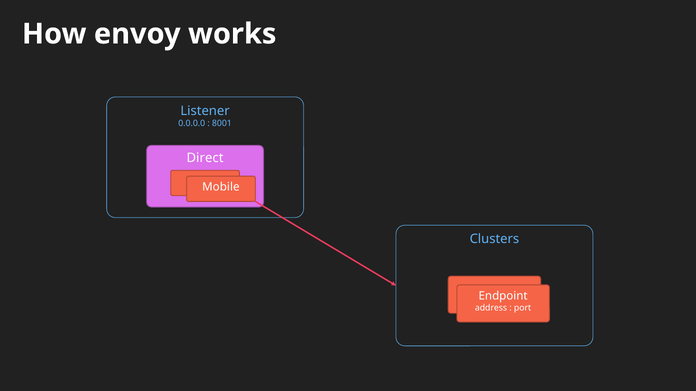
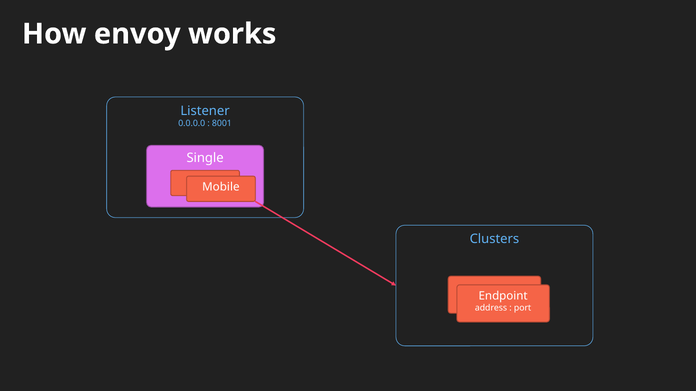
Direct: Direct -> Single (205, 158)
